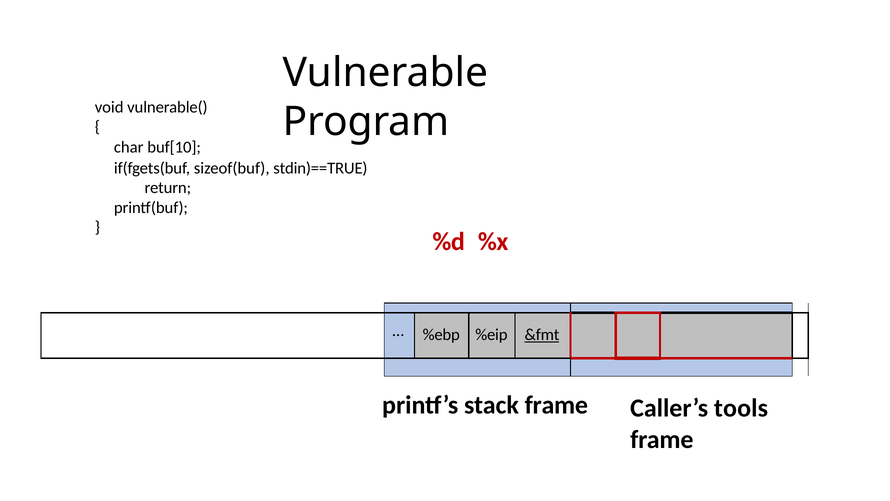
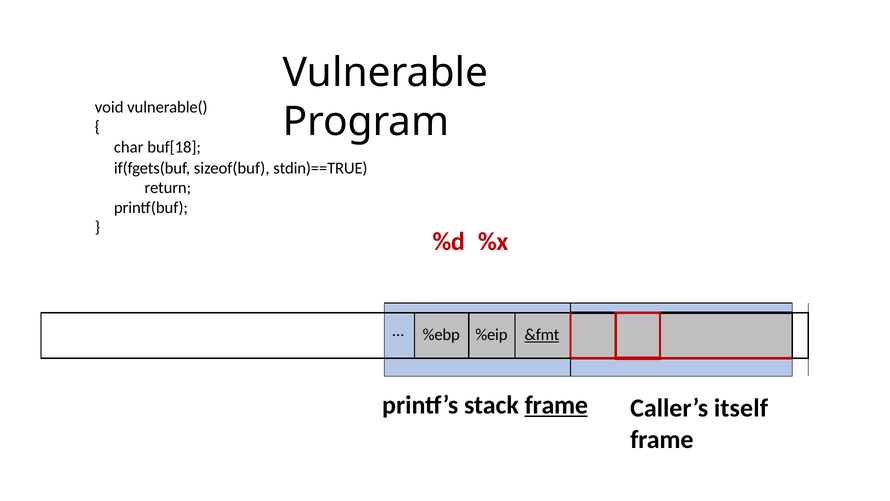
buf[10: buf[10 -> buf[18 (174, 147)
frame underline: none -> present (556, 405)
tools: tools -> itself (741, 408)
